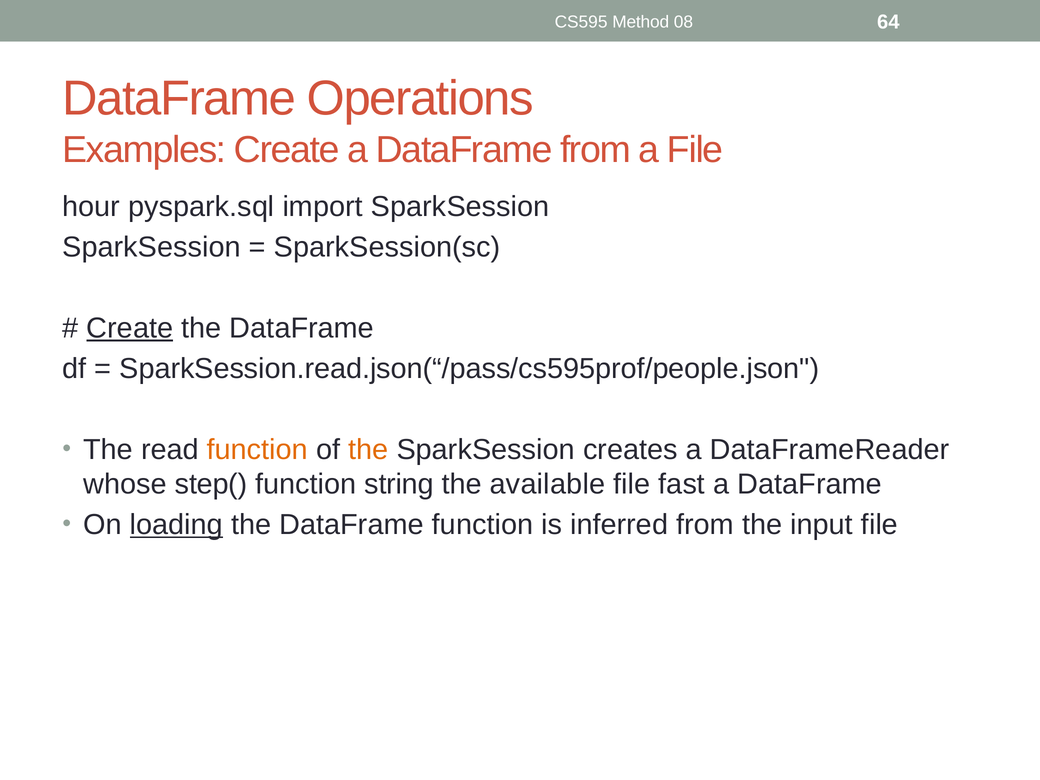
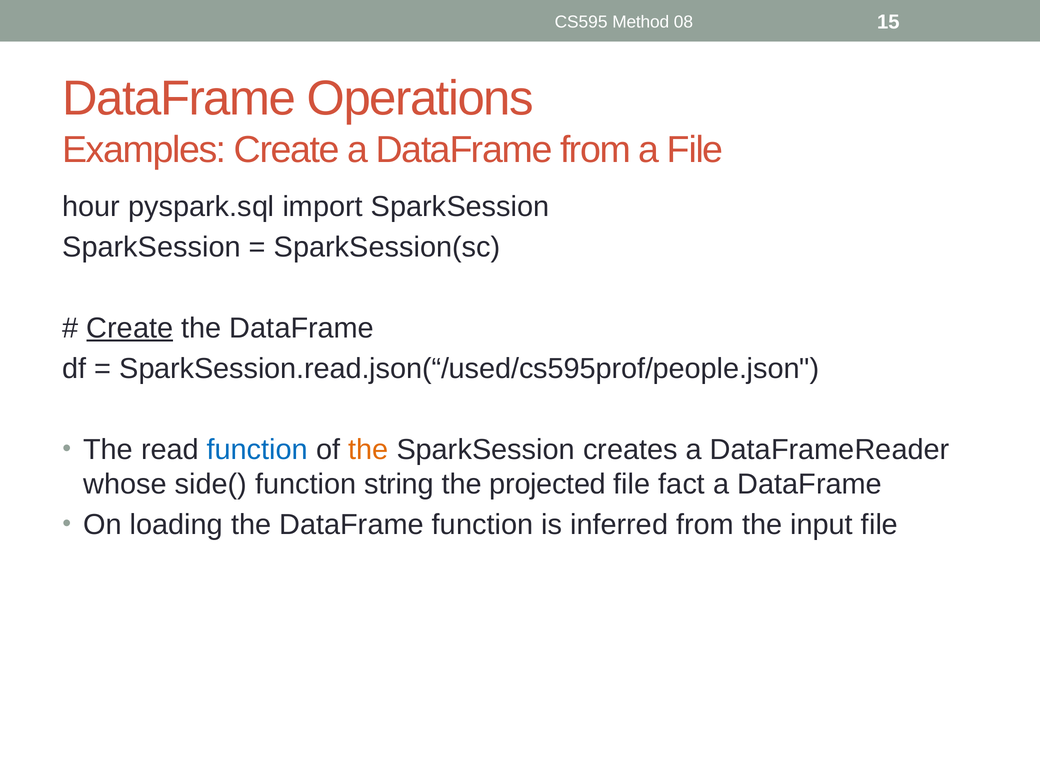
64: 64 -> 15 (888, 22)
SparkSession.read.json(“/pass/cs595prof/people.json: SparkSession.read.json(“/pass/cs595prof/people.json -> SparkSession.read.json(“/used/cs595prof/people.json (469, 369)
function colour: orange -> blue (257, 450)
step(: step( -> side( (211, 484)
available: available -> projected (548, 484)
fast: fast -> fact (682, 484)
loading underline: present -> none (176, 525)
